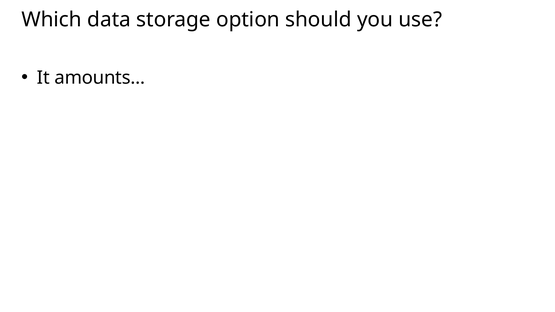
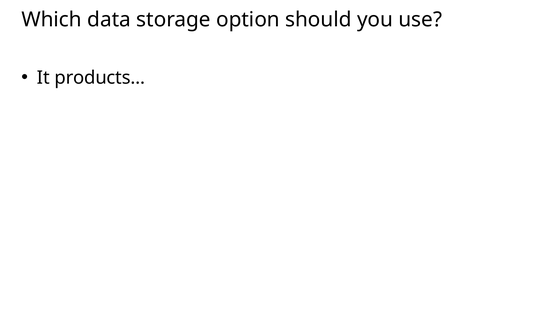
amounts…: amounts… -> products… (100, 78)
